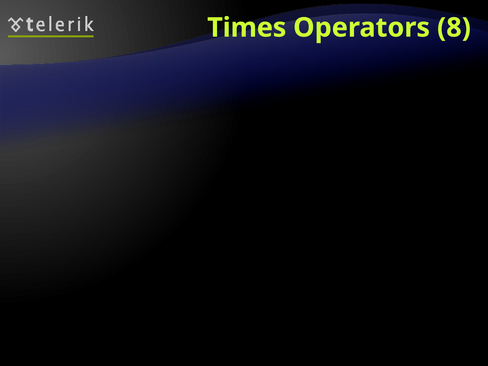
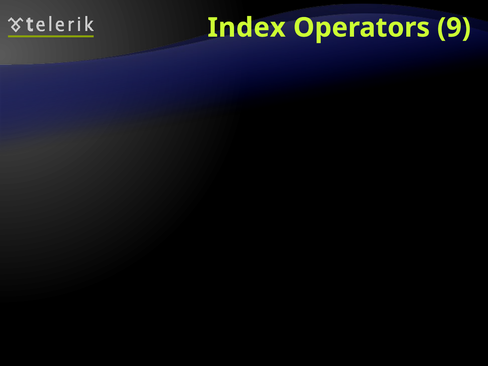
Times: Times -> Index (247, 28)
8: 8 -> 9 (454, 28)
